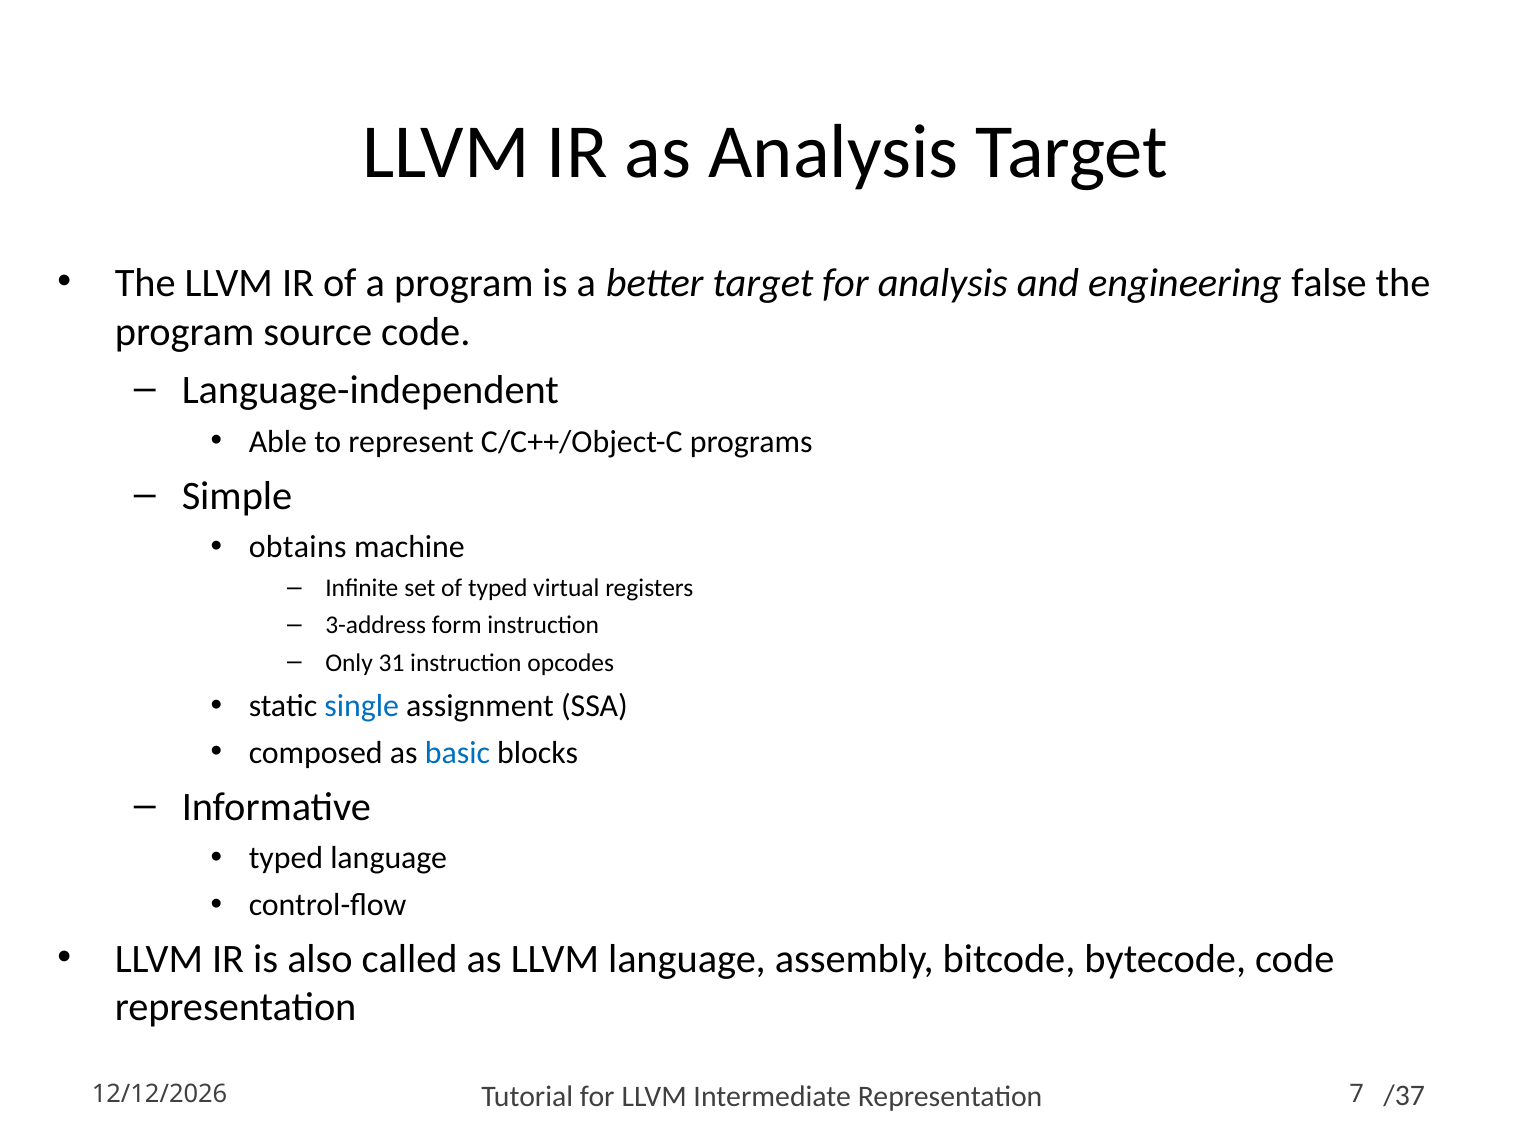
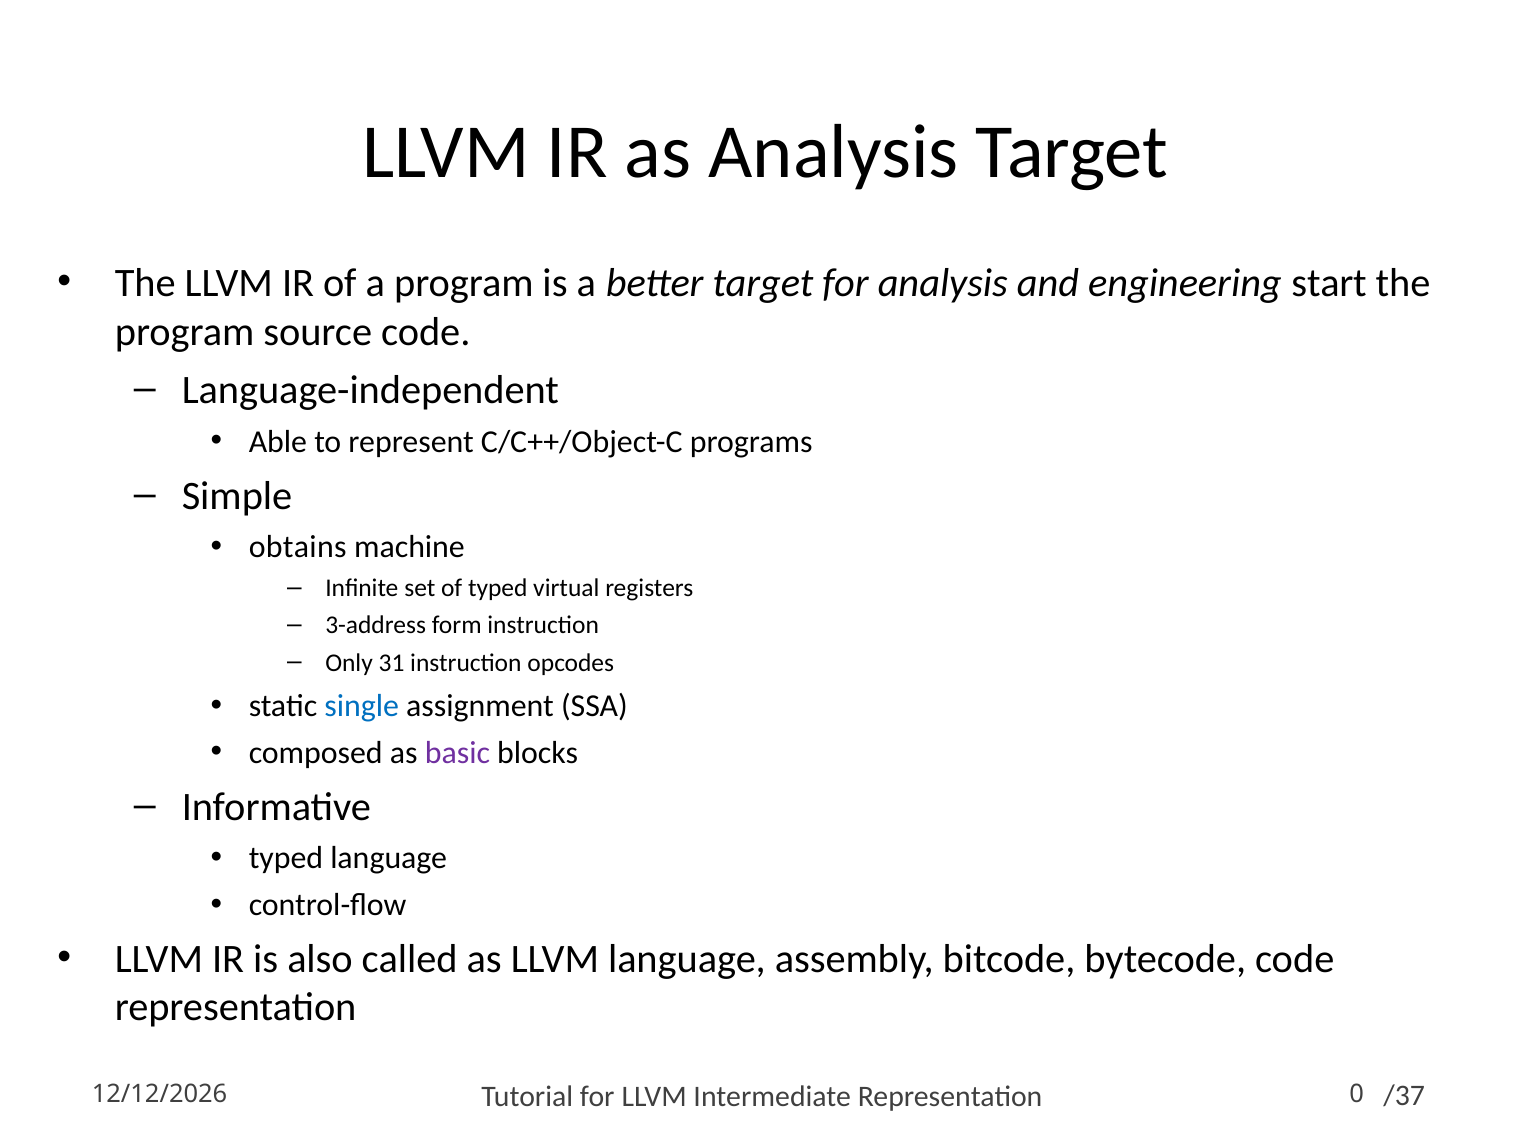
false: false -> start (1329, 283)
basic colour: blue -> purple (457, 753)
7: 7 -> 0 (1357, 1095)
